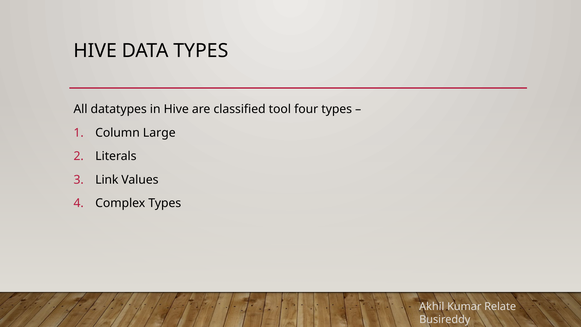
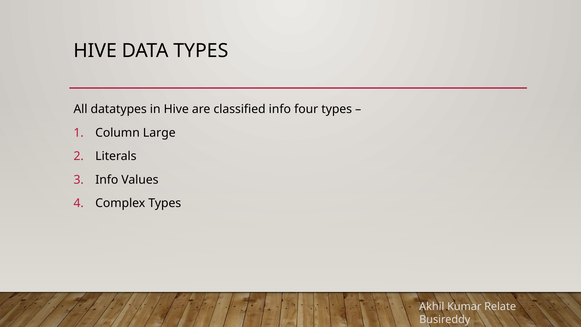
classified tool: tool -> info (280, 109)
Link: Link -> Info (107, 180)
